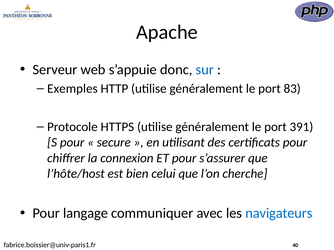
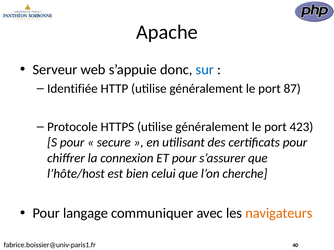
Exemples: Exemples -> Identifiée (72, 89)
83: 83 -> 87 (292, 89)
391: 391 -> 423 (301, 127)
navigateurs colour: blue -> orange (279, 214)
